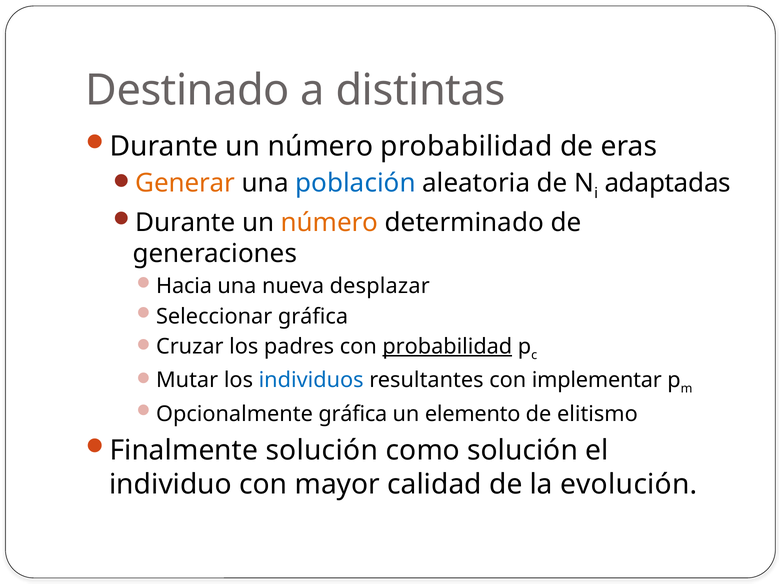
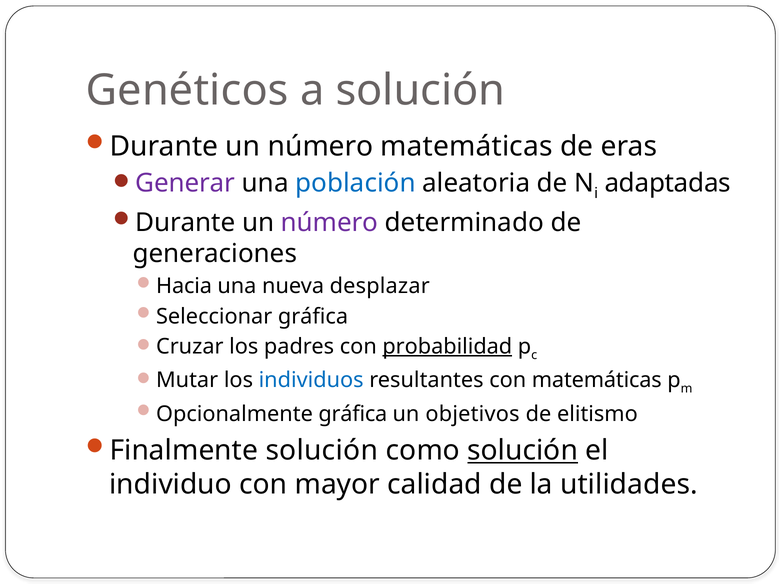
Destinado: Destinado -> Genéticos (187, 90)
a distintas: distintas -> solución (420, 90)
número probabilidad: probabilidad -> matemáticas (466, 146)
Generar colour: orange -> purple (185, 183)
número colour: orange -> purple (330, 222)
con implementar: implementar -> matemáticas (597, 380)
elemento: elemento -> objetivos (473, 414)
solución underline: none -> present (523, 450)
evolución: evolución -> utilidades (629, 484)
